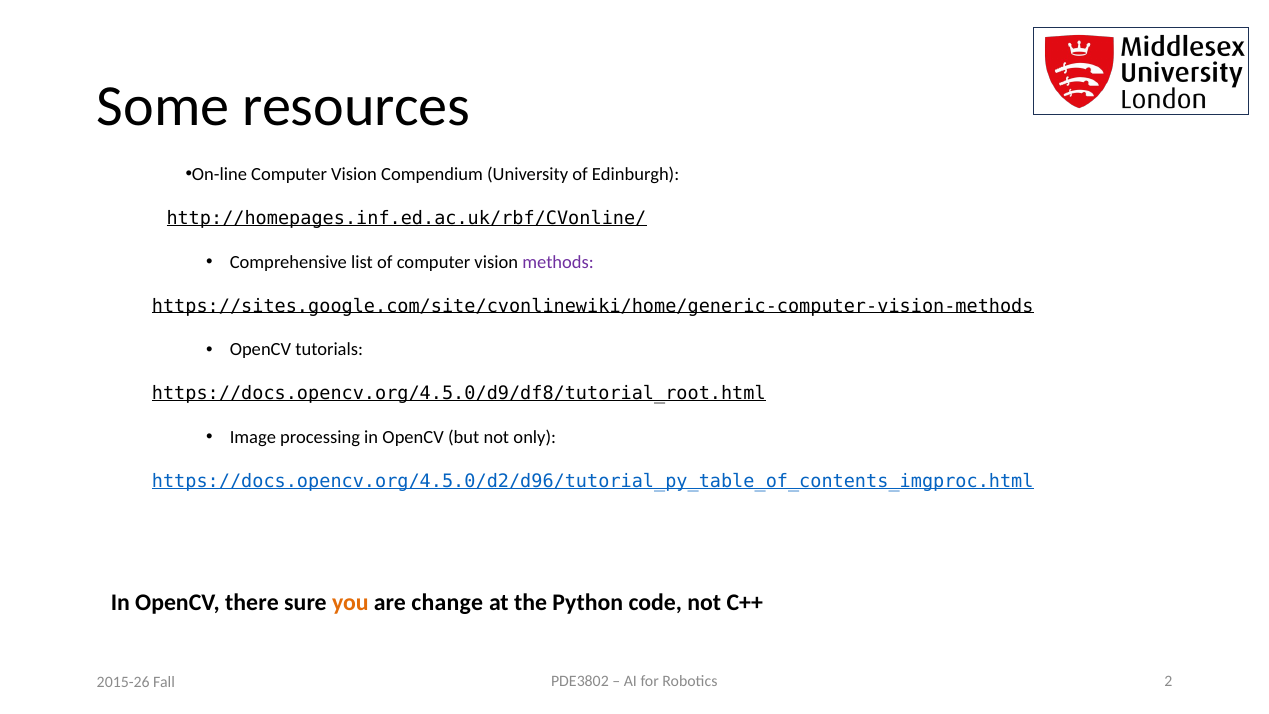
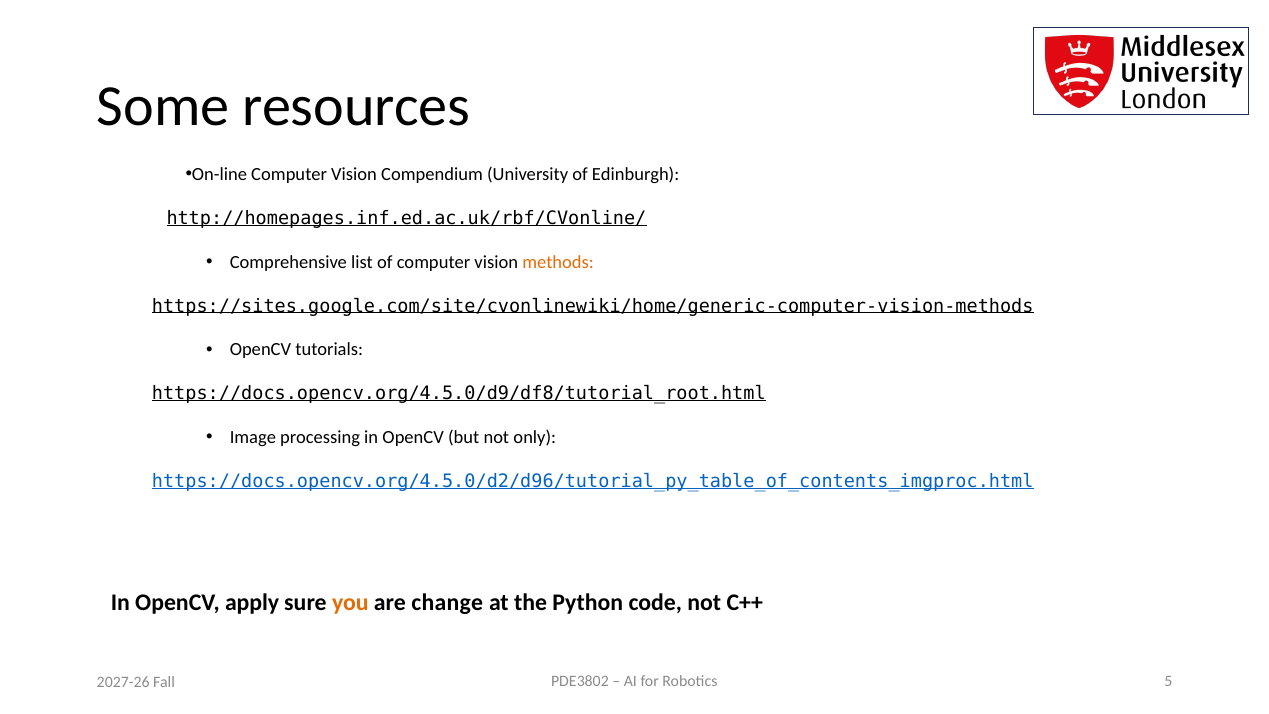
methods colour: purple -> orange (558, 262)
there: there -> apply (252, 603)
2: 2 -> 5 (1168, 682)
2015-26: 2015-26 -> 2027-26 (123, 682)
